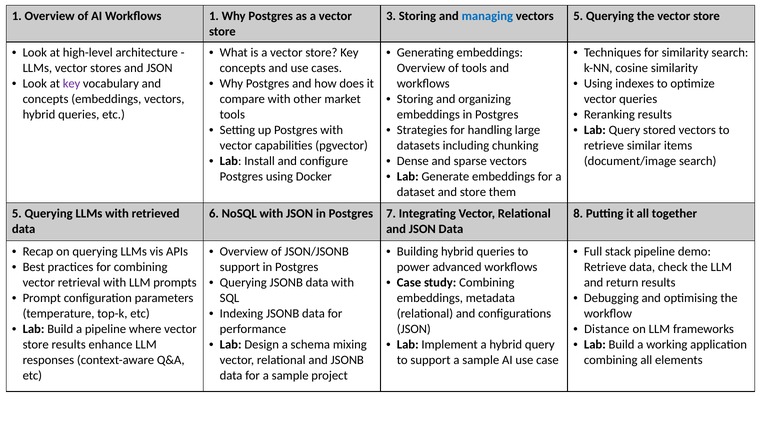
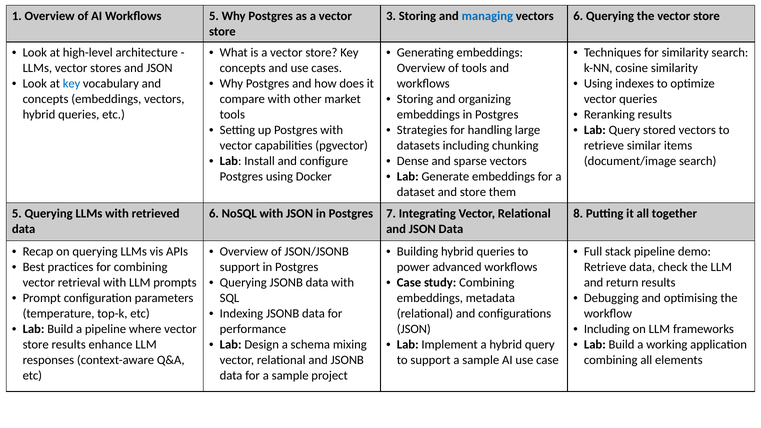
Workflows 1: 1 -> 5 (214, 16)
vectors 5: 5 -> 6 (578, 16)
key colour: purple -> blue (72, 84)
Distance: Distance -> Including (607, 329)
